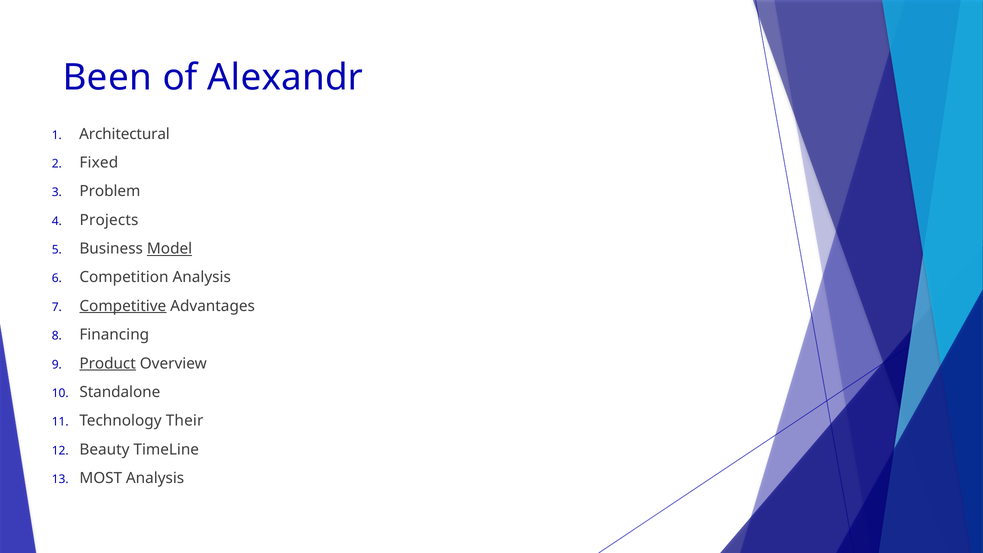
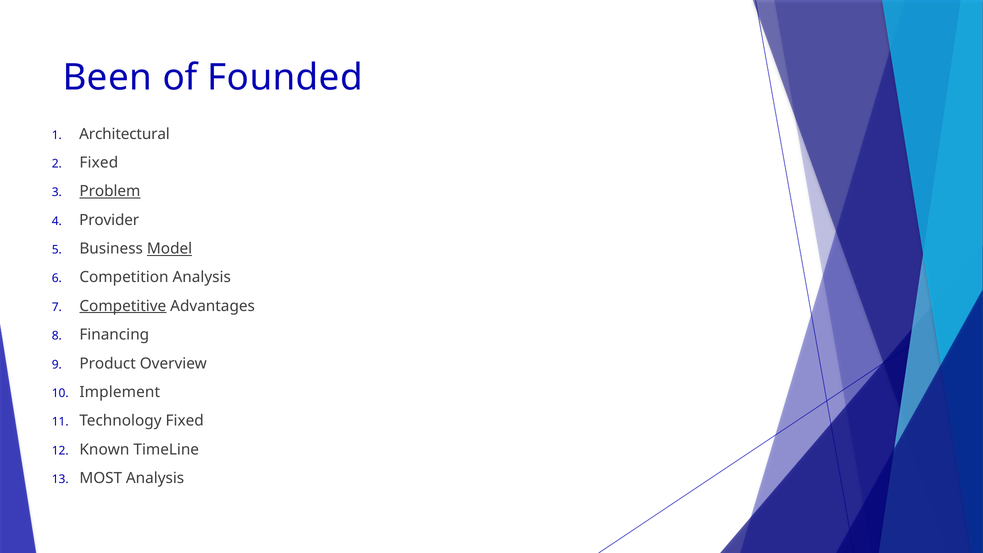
Alexandr: Alexandr -> Founded (285, 78)
Problem underline: none -> present (110, 191)
Projects: Projects -> Provider (109, 220)
Product underline: present -> none (108, 363)
Standalone: Standalone -> Implement (120, 392)
Technology Their: Their -> Fixed (185, 421)
Beauty: Beauty -> Known (104, 449)
